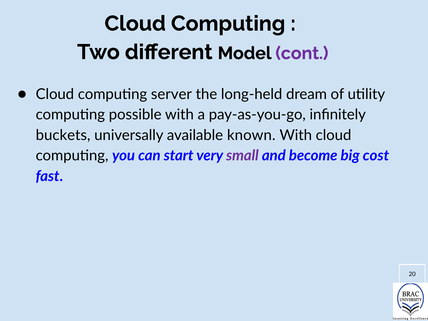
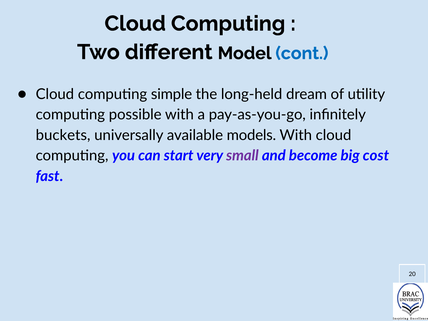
cont colour: purple -> blue (302, 53)
server: server -> simple (172, 94)
known: known -> models (251, 135)
